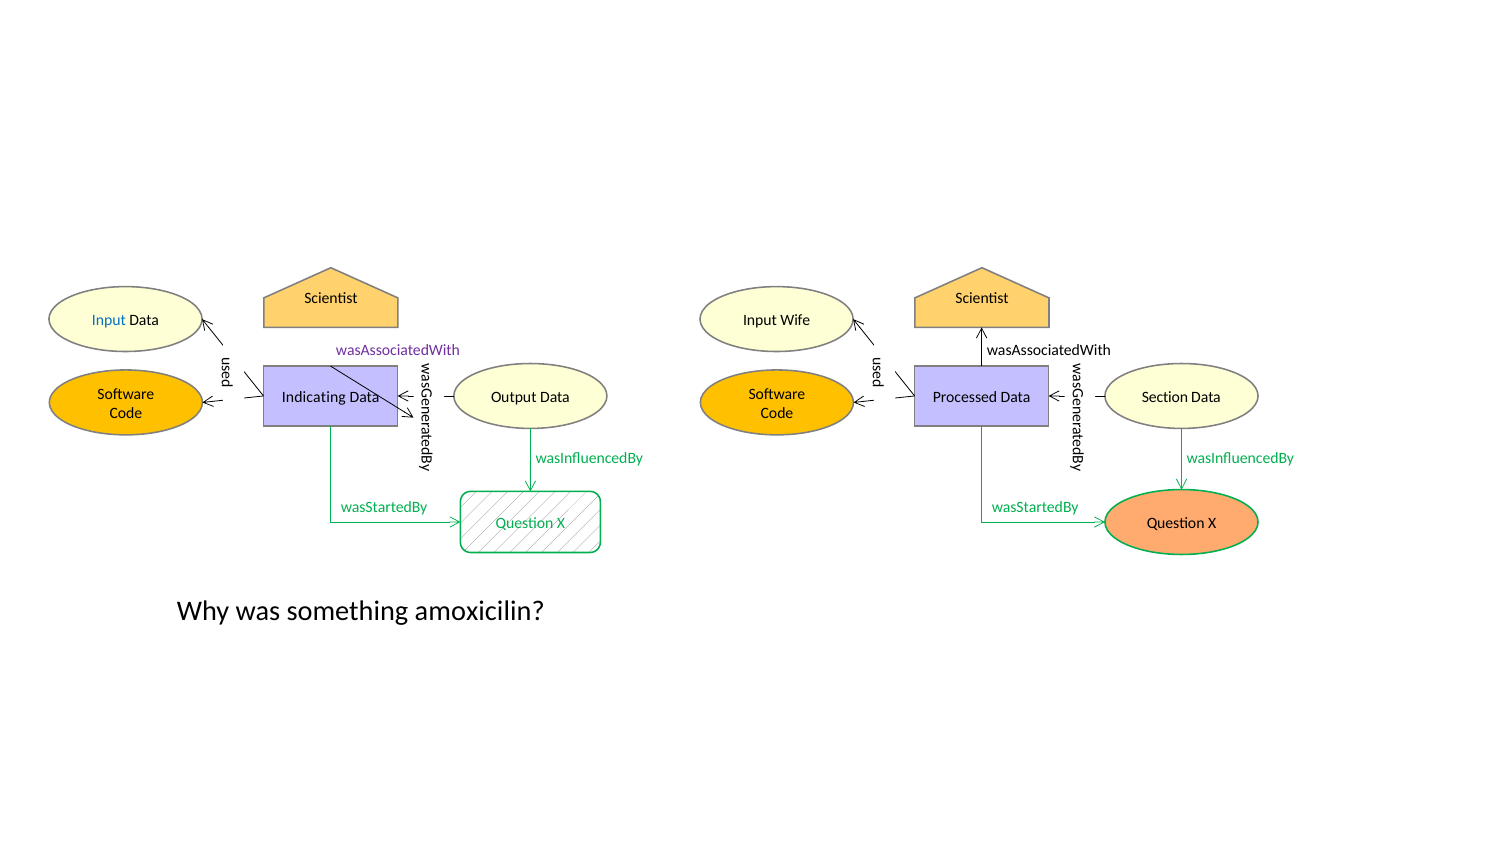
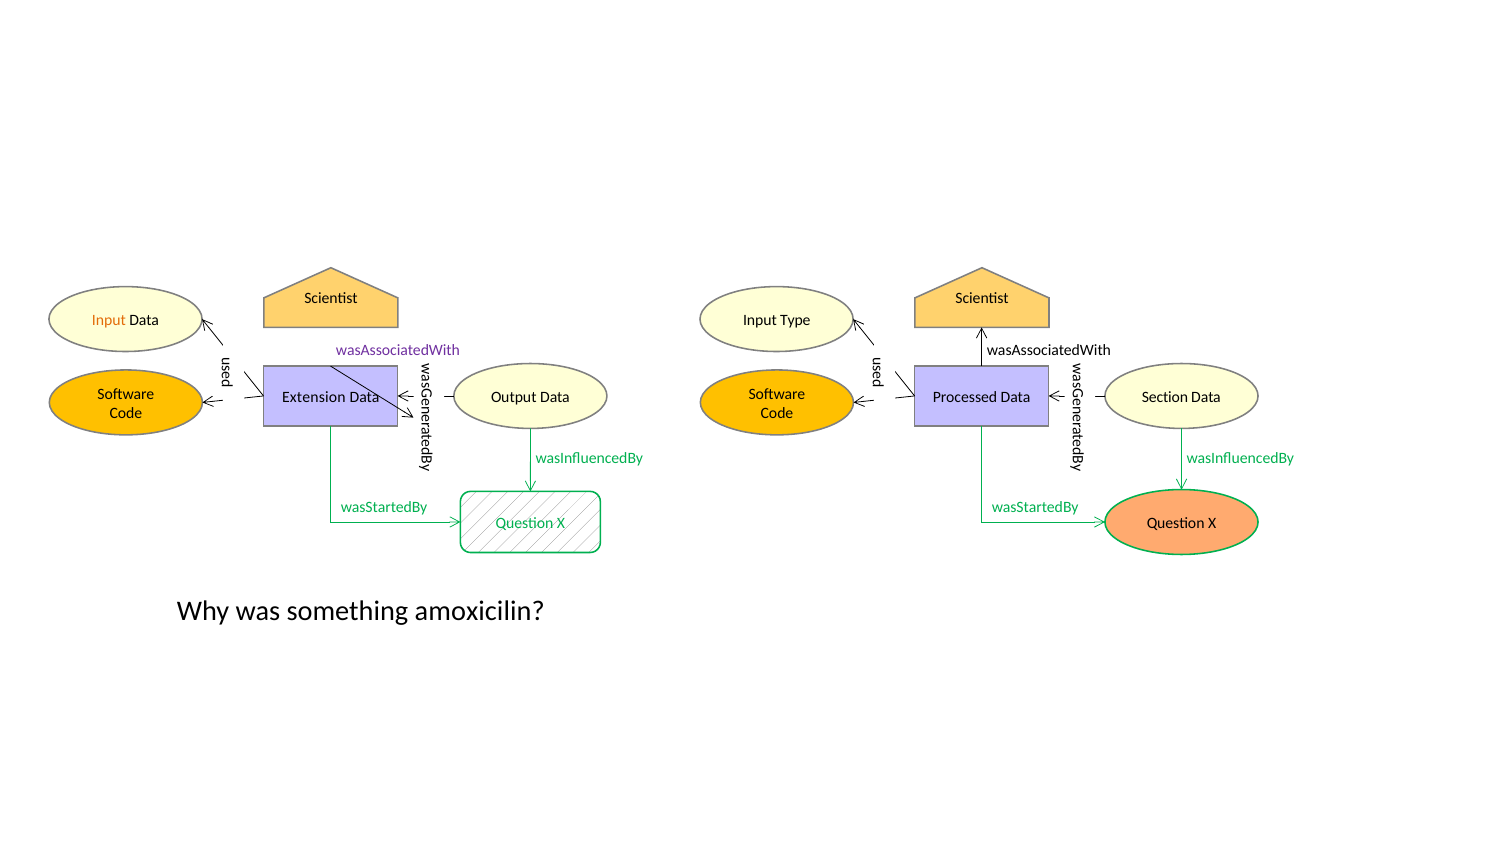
Input colour: blue -> orange (109, 320)
Wife: Wife -> Type (795, 320)
Indicating: Indicating -> Extension (314, 397)
